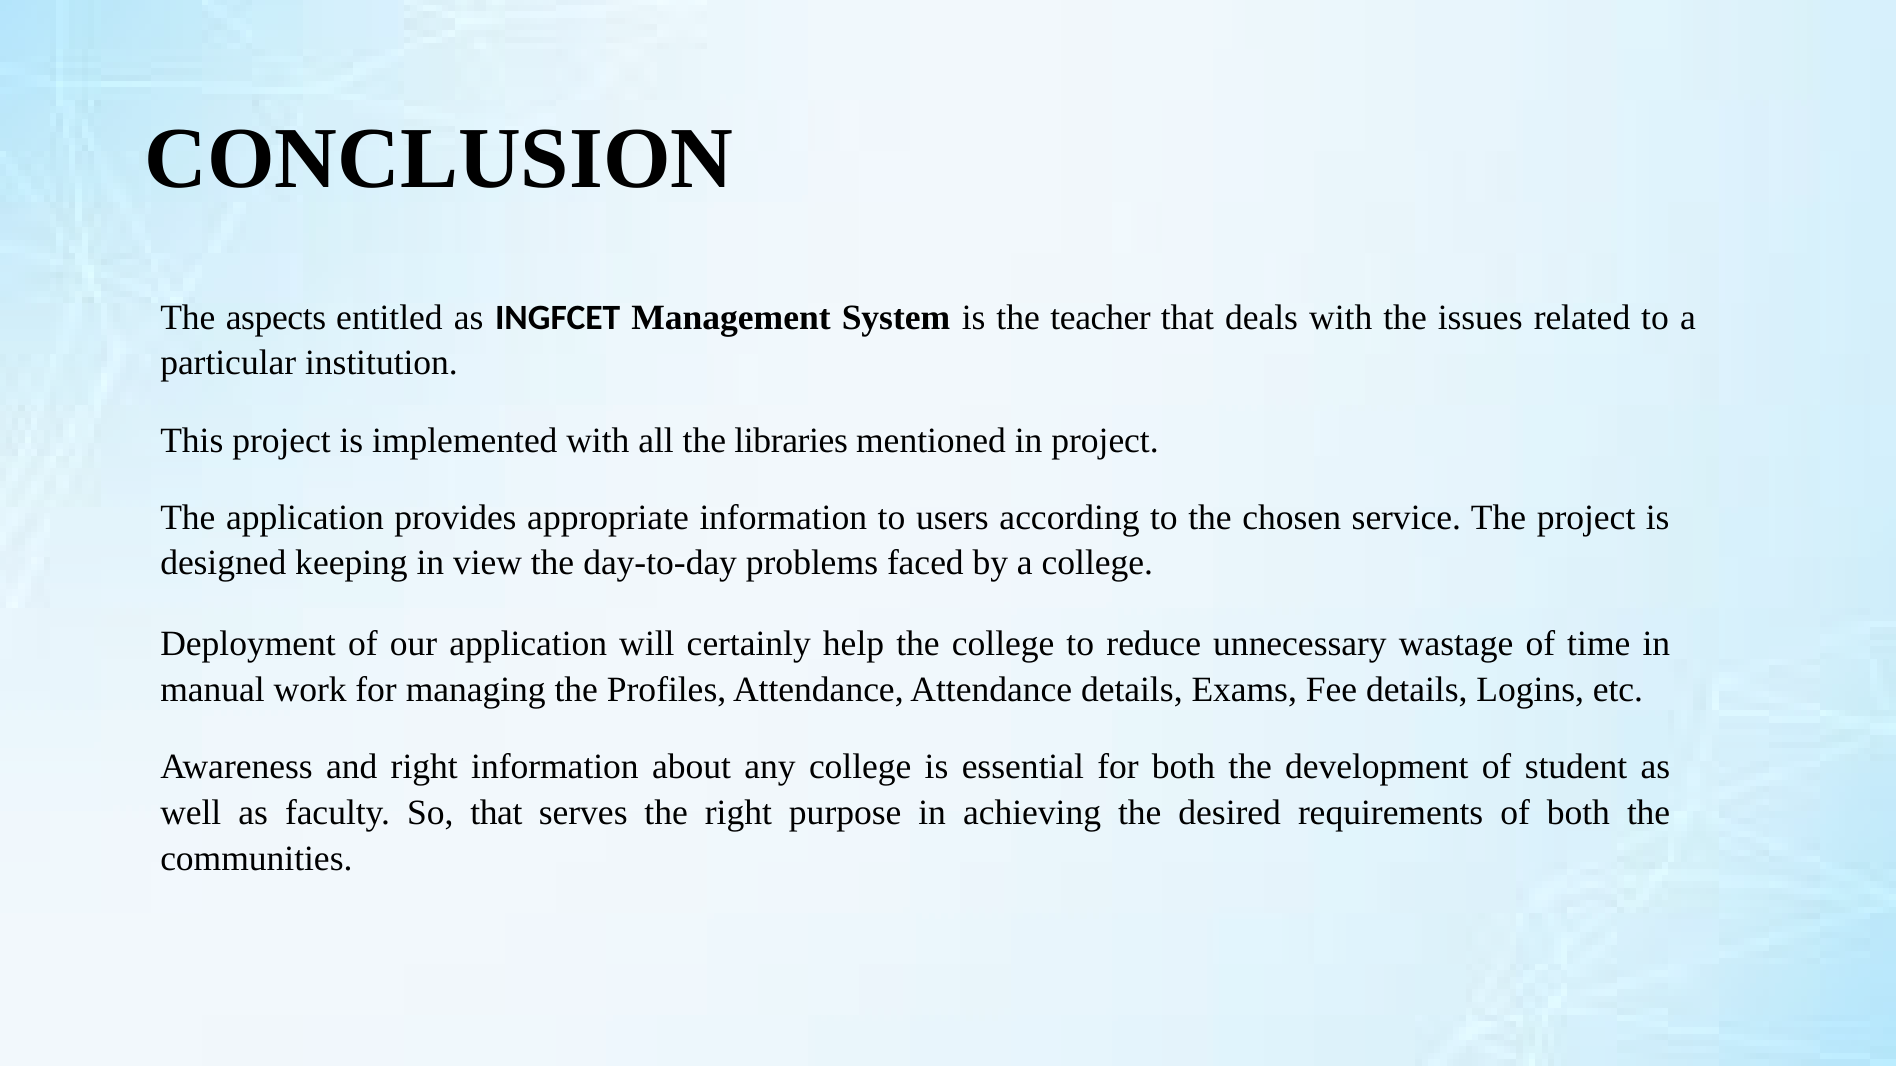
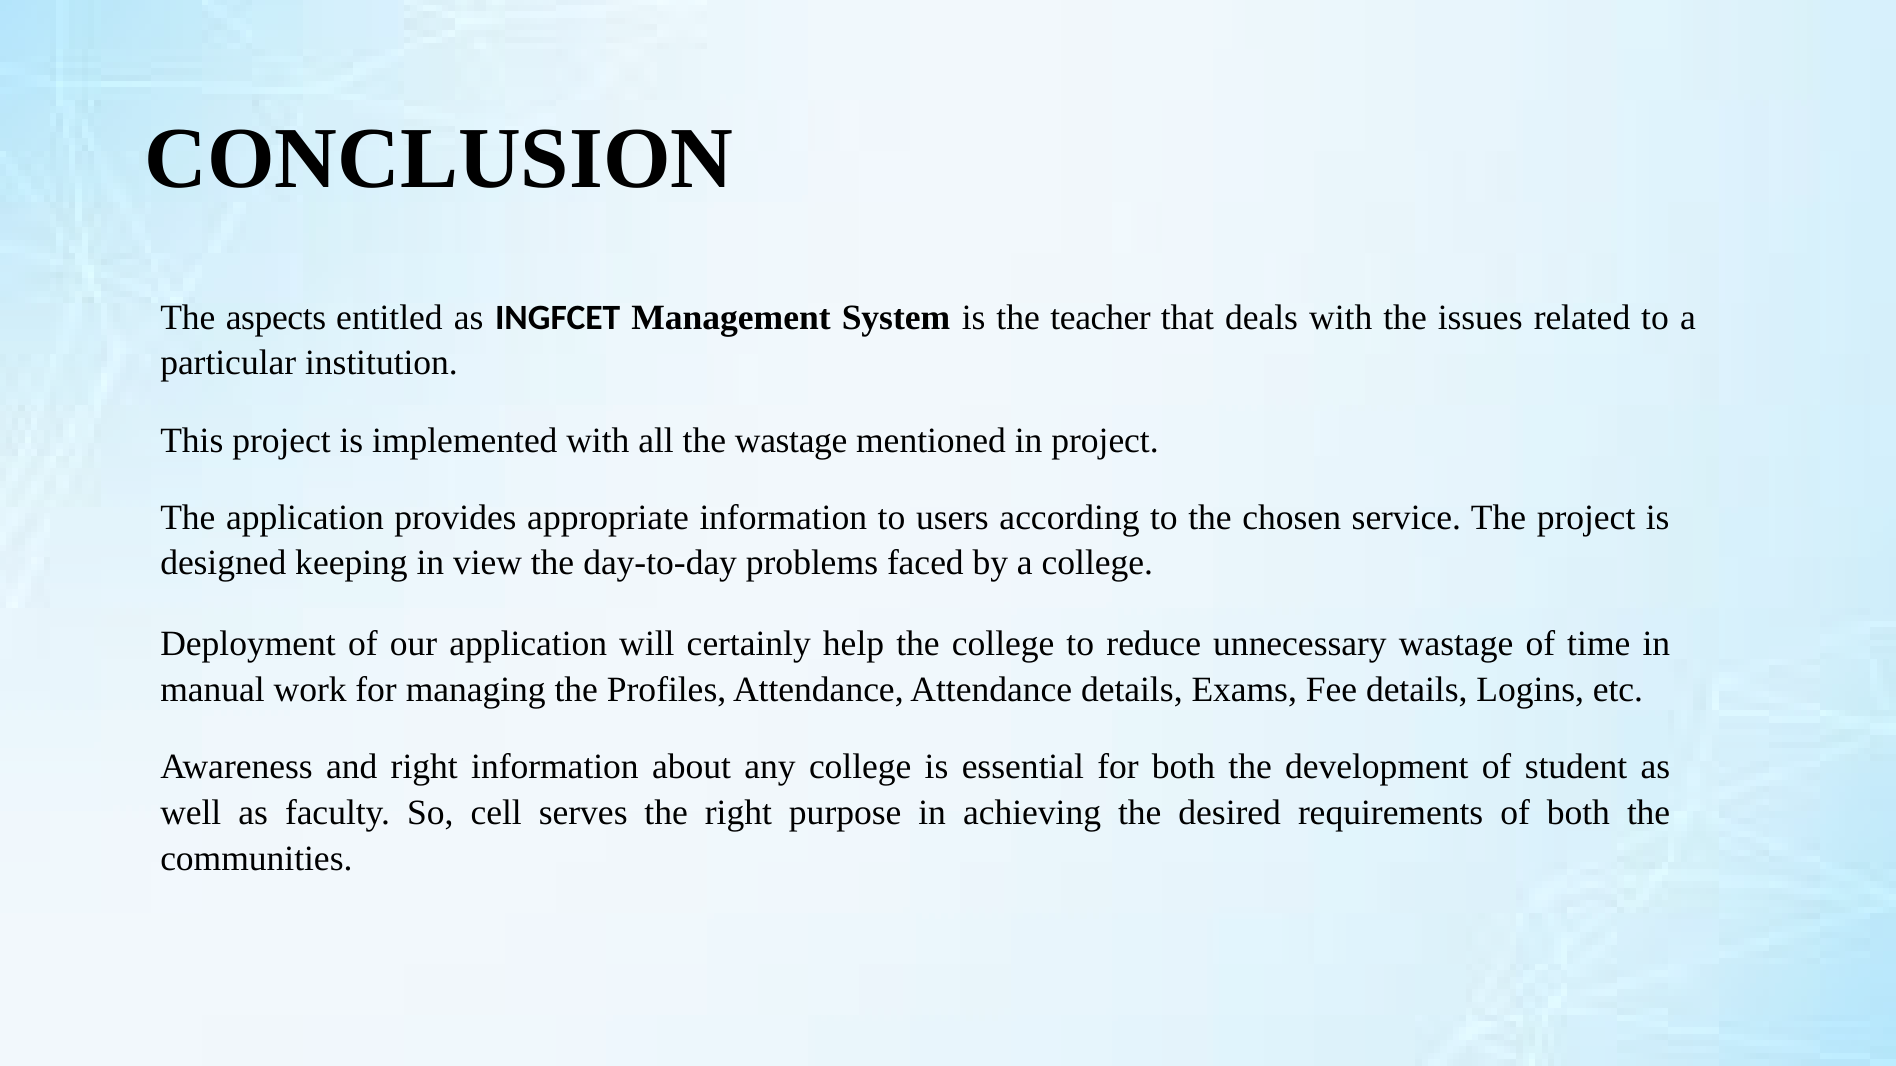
the libraries: libraries -> wastage (791, 441)
So that: that -> cell (496, 813)
